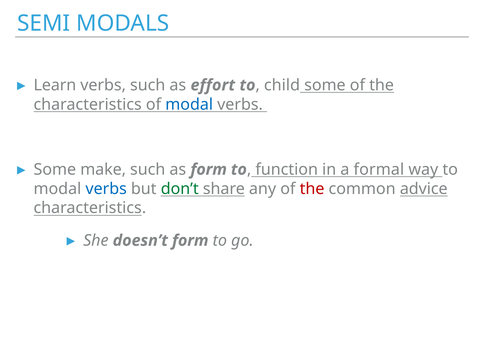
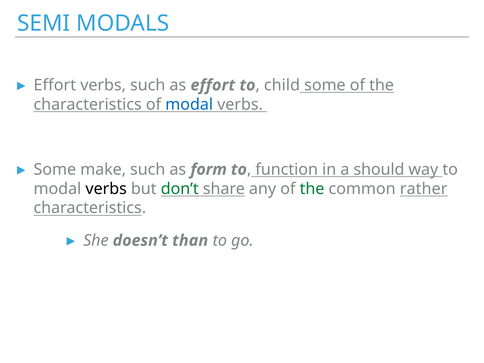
Learn: Learn -> Effort (55, 85)
formal: formal -> should (379, 169)
verbs colour: blue -> black (106, 189)
the colour: red -> green (312, 189)
advice: advice -> rather (424, 189)
doesn’t form: form -> than (190, 241)
